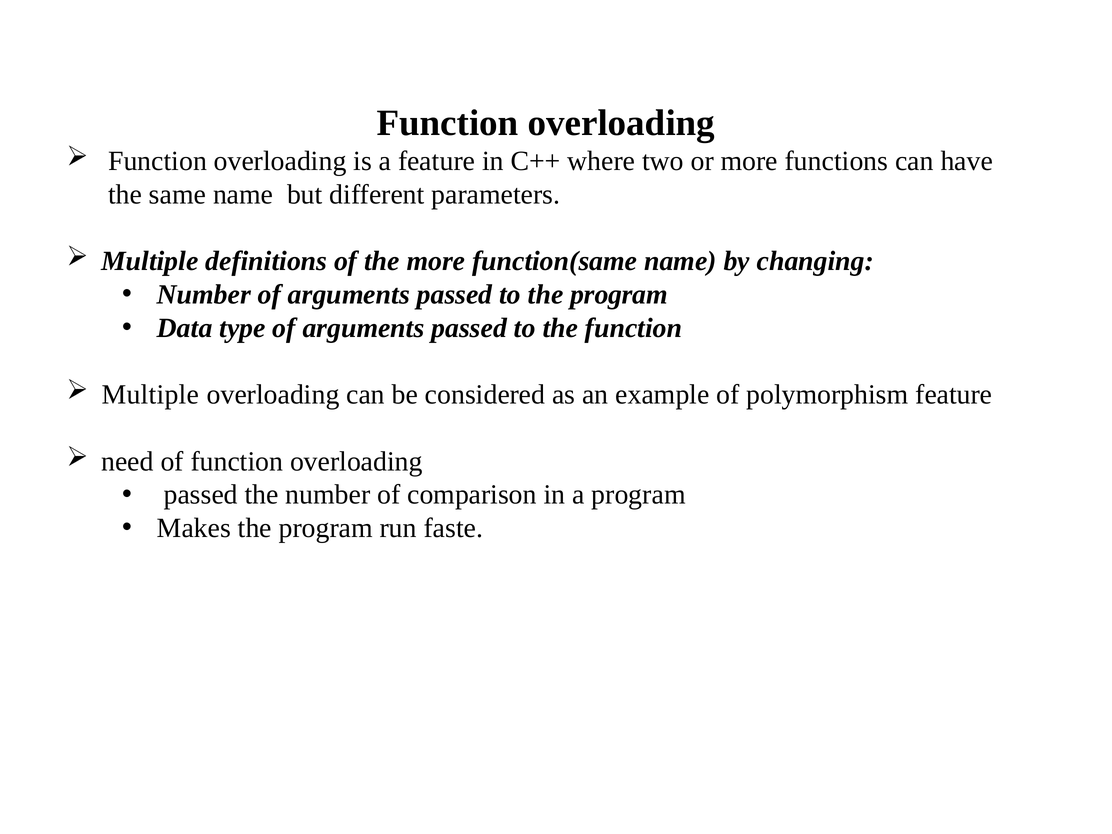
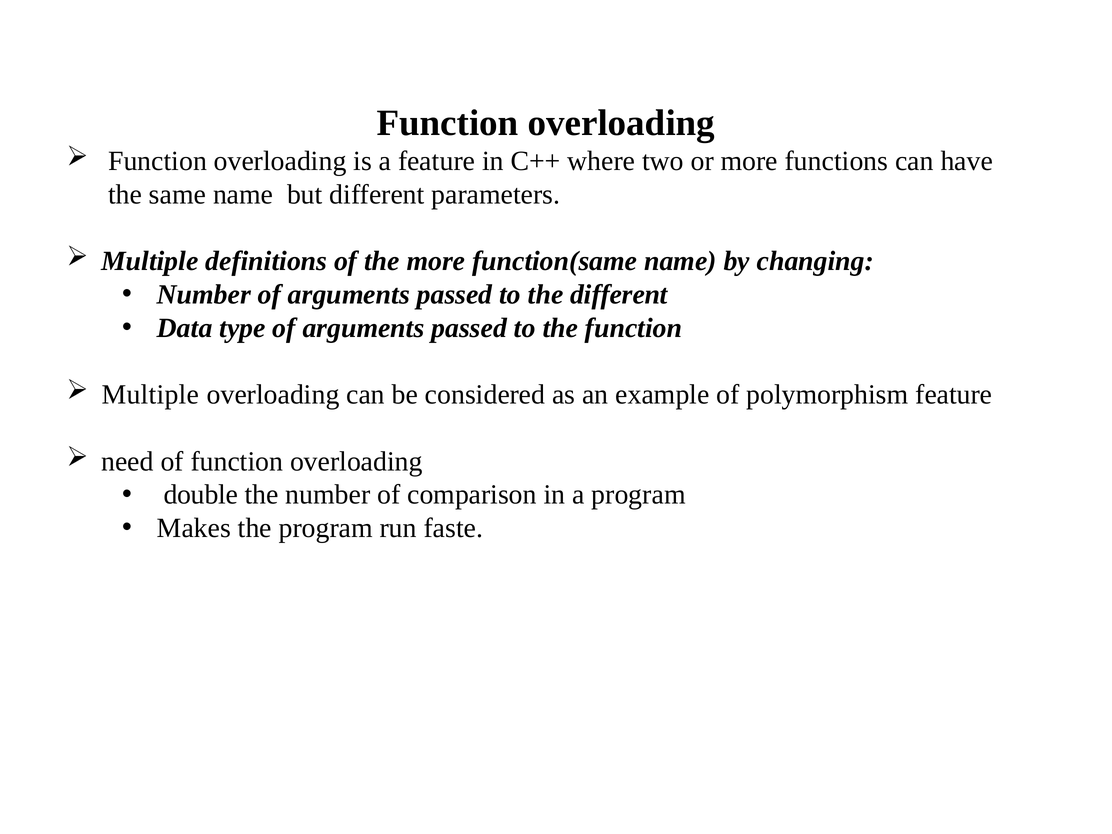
to the program: program -> different (619, 295)
passed: passed -> double (201, 495)
